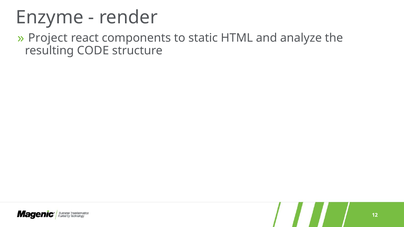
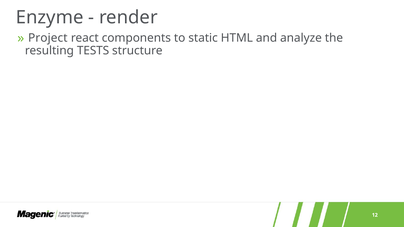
CODE: CODE -> TESTS (93, 51)
